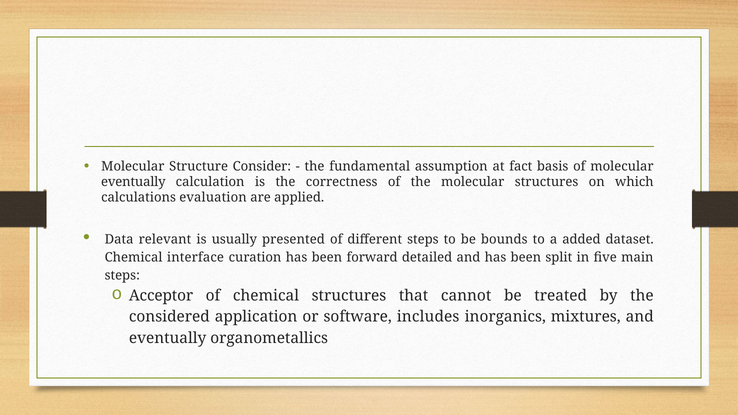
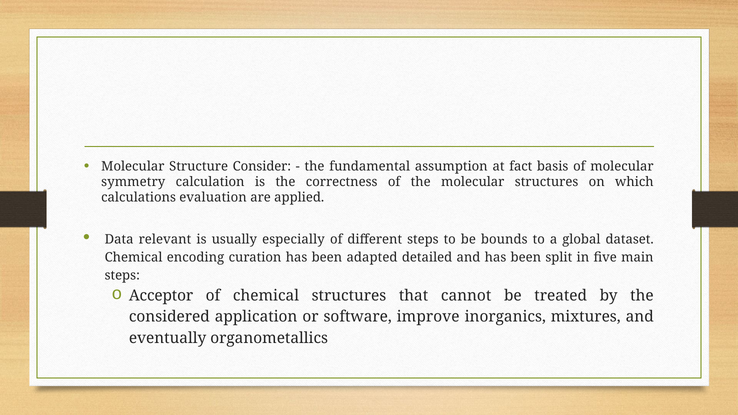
eventually: eventually -> symmetry (133, 182)
presented: presented -> especially (293, 240)
added: added -> global (581, 240)
interface: interface -> encoding (196, 258)
forward: forward -> adapted (372, 258)
includes: includes -> improve (428, 317)
